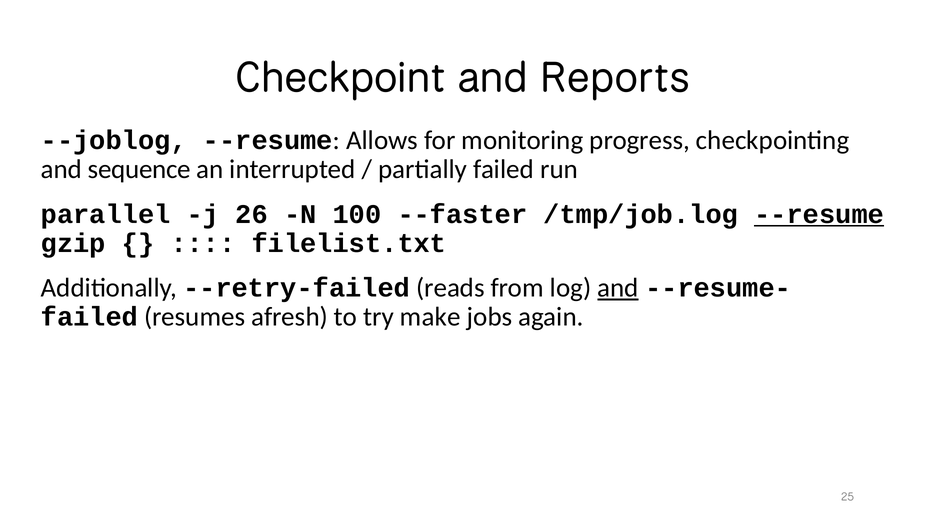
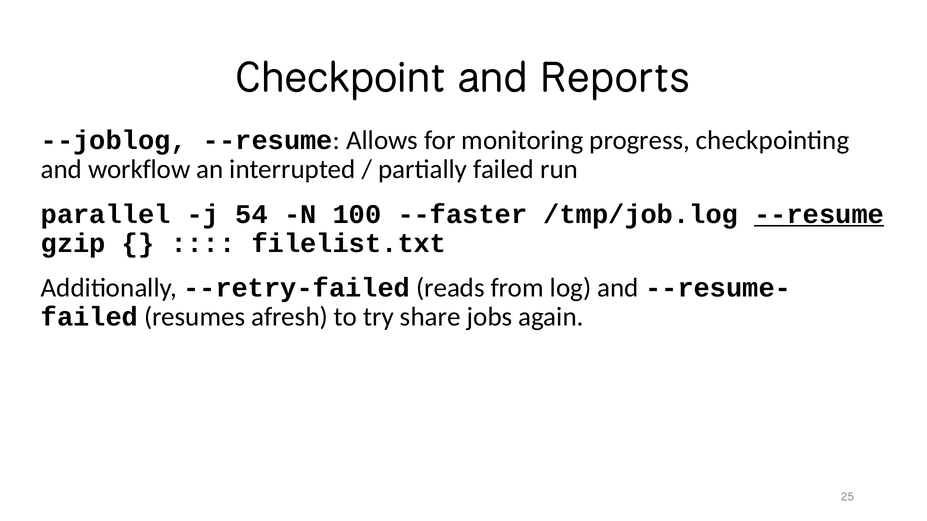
sequence: sequence -> workflow (139, 170)
26: 26 -> 54 (252, 214)
and underline: present -> none (618, 288)
make: make -> share (430, 317)
